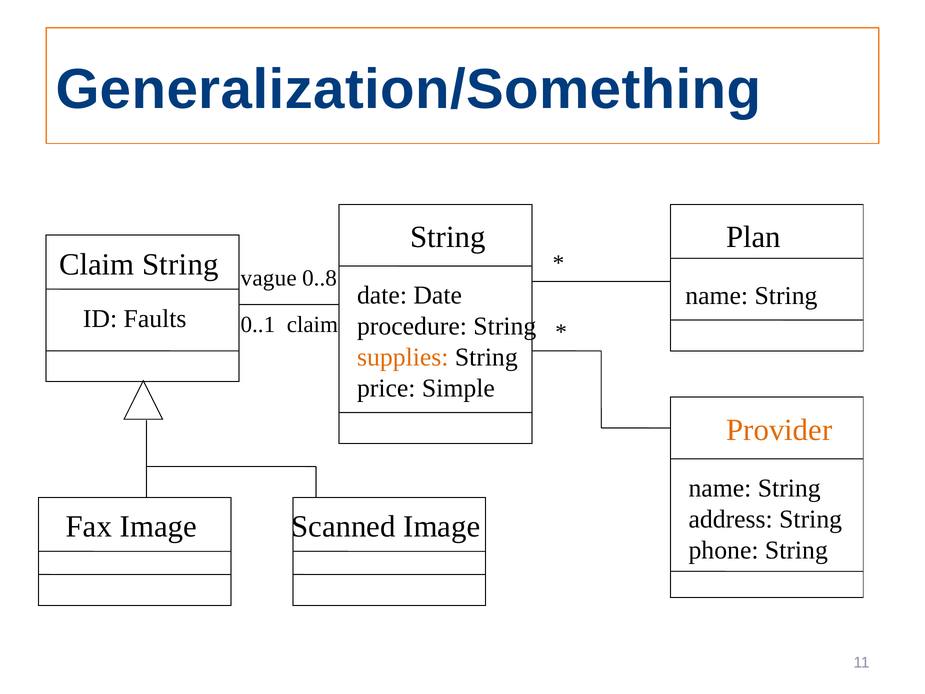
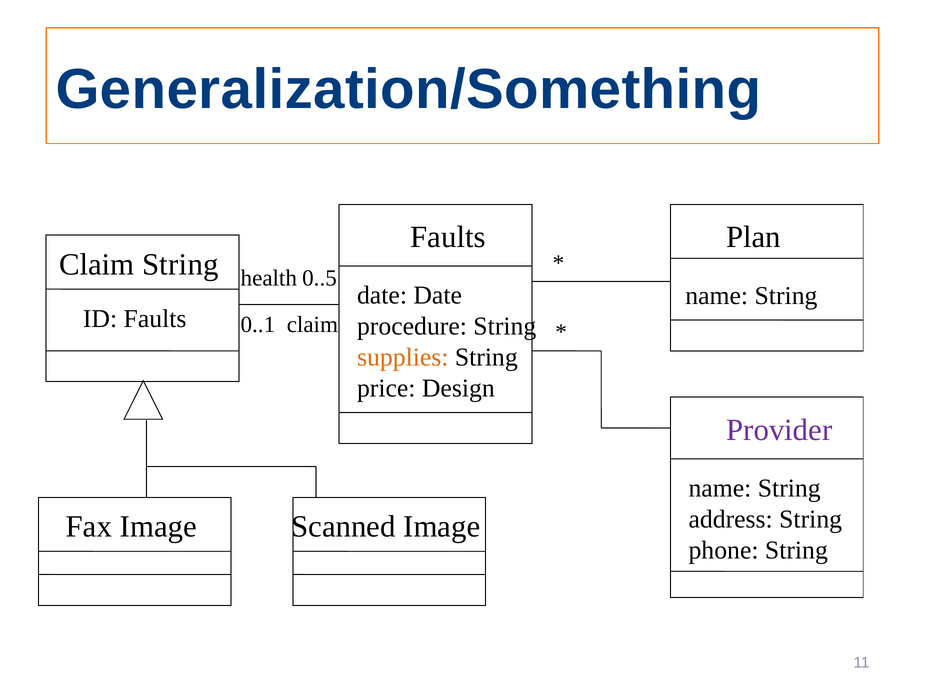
String: String -> Faults (448, 237)
vague: vague -> health (269, 278)
0..8: 0..8 -> 0..5 (320, 278)
Simple: Simple -> Design (458, 388)
Provider colour: orange -> purple (779, 430)
